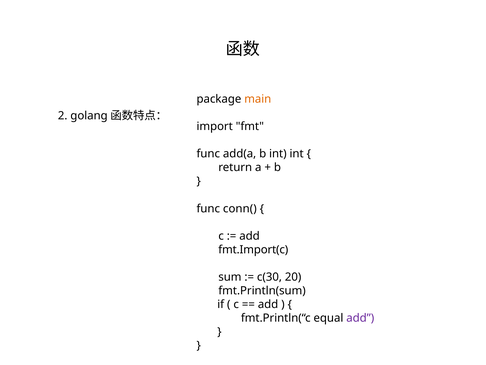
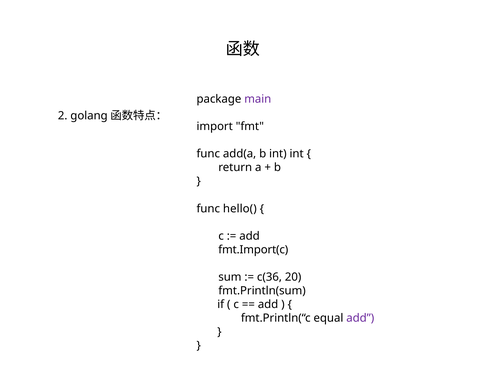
main colour: orange -> purple (258, 99)
conn(: conn( -> hello( (240, 208)
c(30: c(30 -> c(36 (269, 277)
